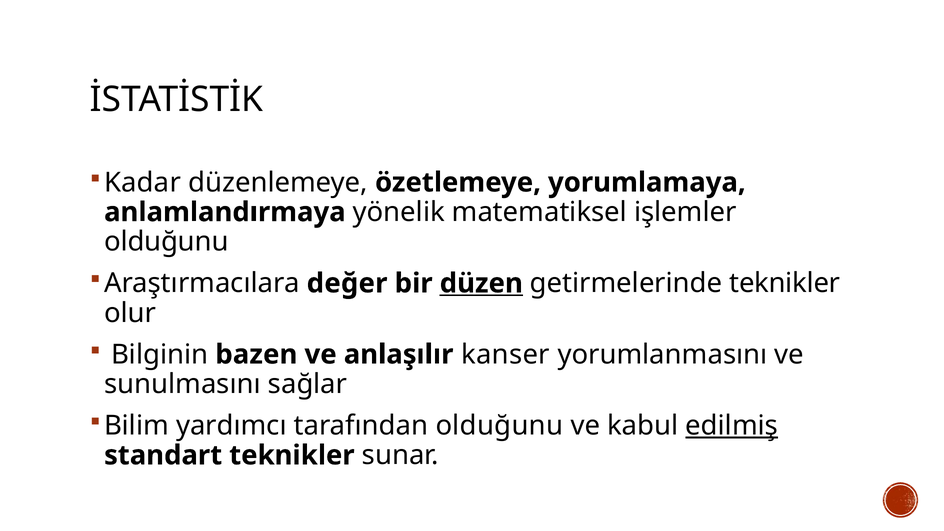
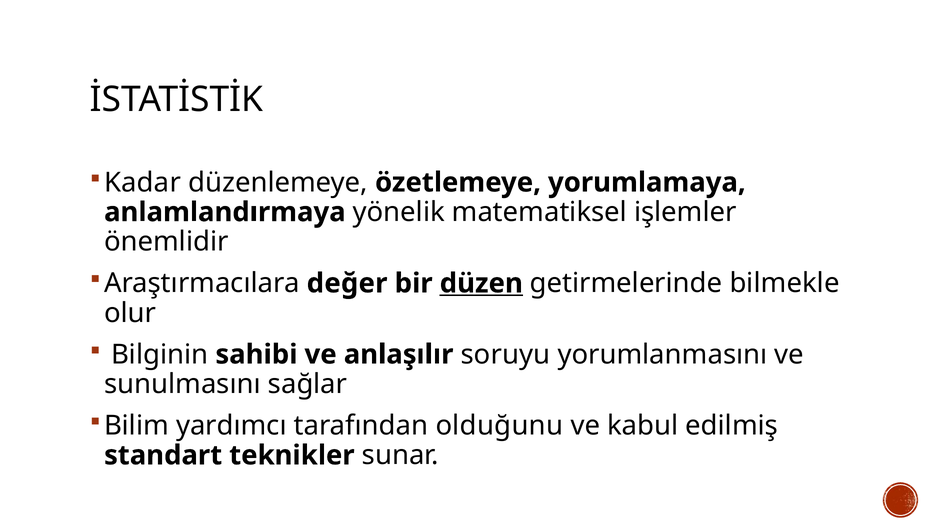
olduğunu: olduğunu -> önemlidir (166, 242)
getirmelerinde teknikler: teknikler -> bilmekle (785, 283)
bazen: bazen -> sahibi (256, 354)
kanser: kanser -> soruyu (506, 354)
edilmiş underline: present -> none (732, 426)
